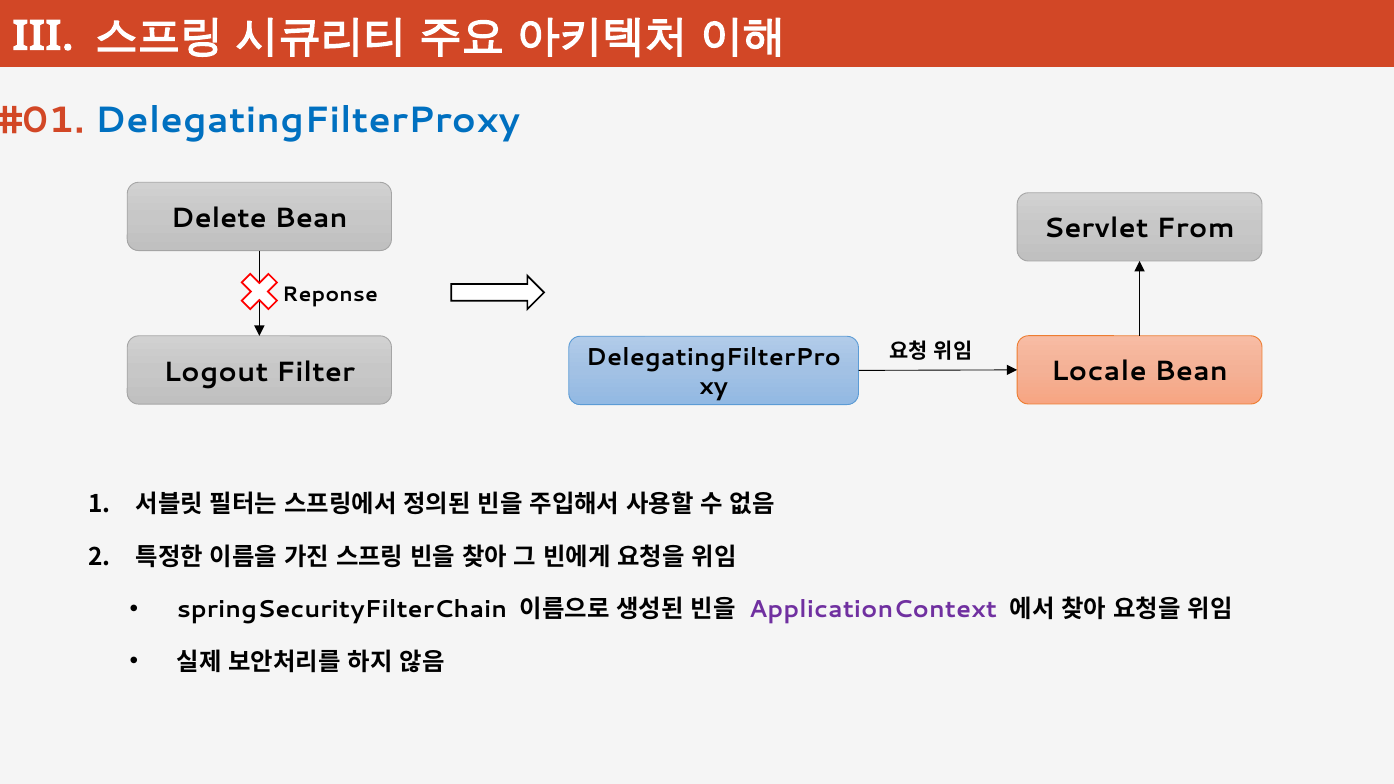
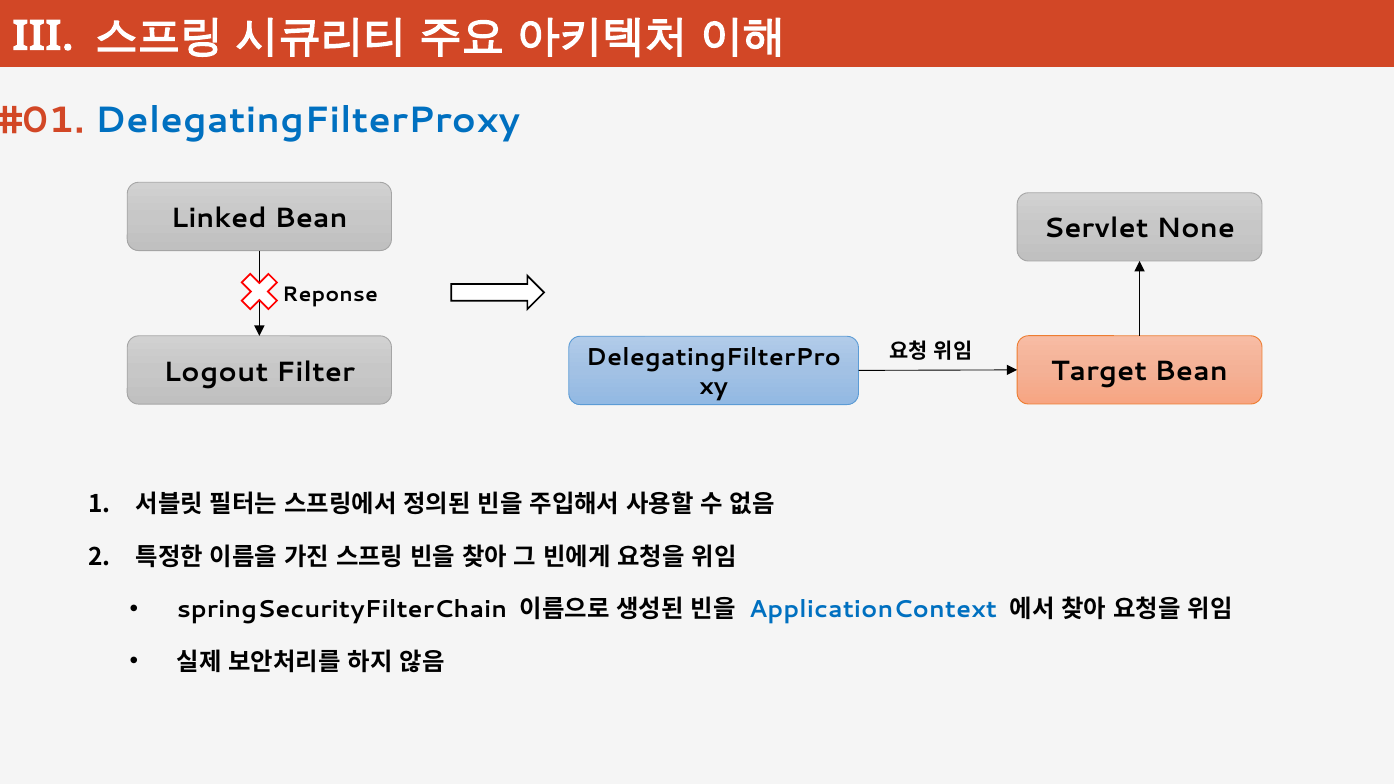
Delete: Delete -> Linked (219, 218)
From: From -> None (1196, 229)
Locale: Locale -> Target (1099, 372)
ApplicationContext colour: purple -> blue (873, 610)
